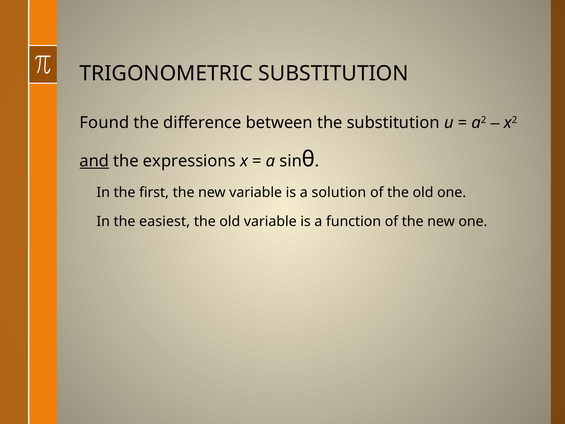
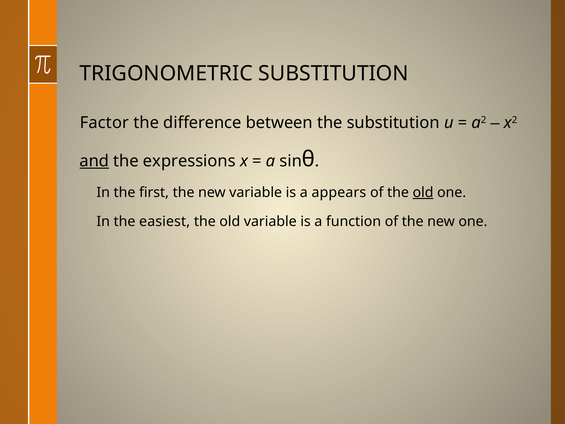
Found: Found -> Factor (104, 123)
solution: solution -> appears (339, 192)
old underline: none -> present (423, 192)
